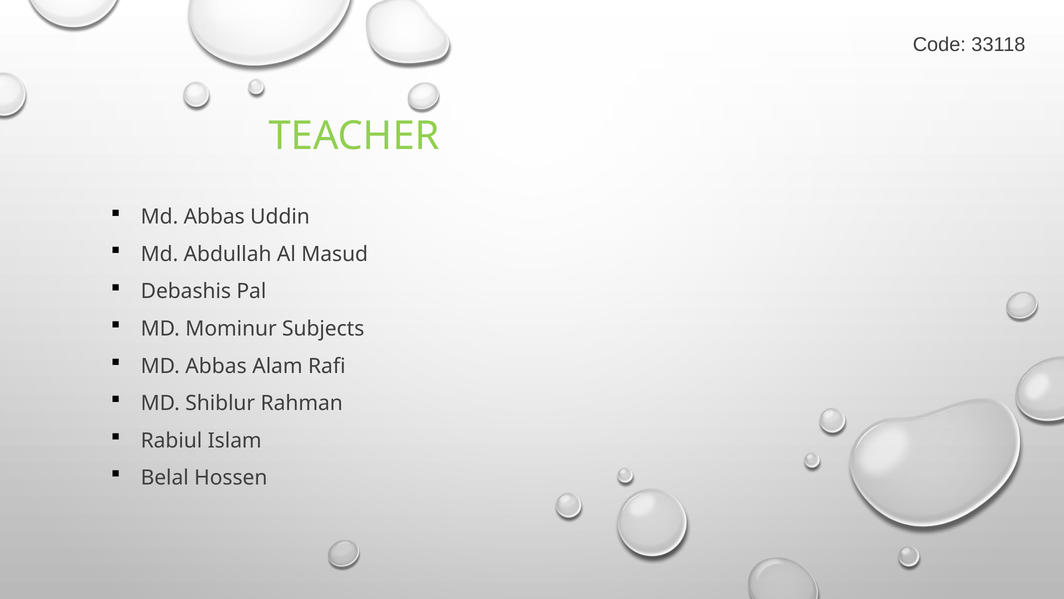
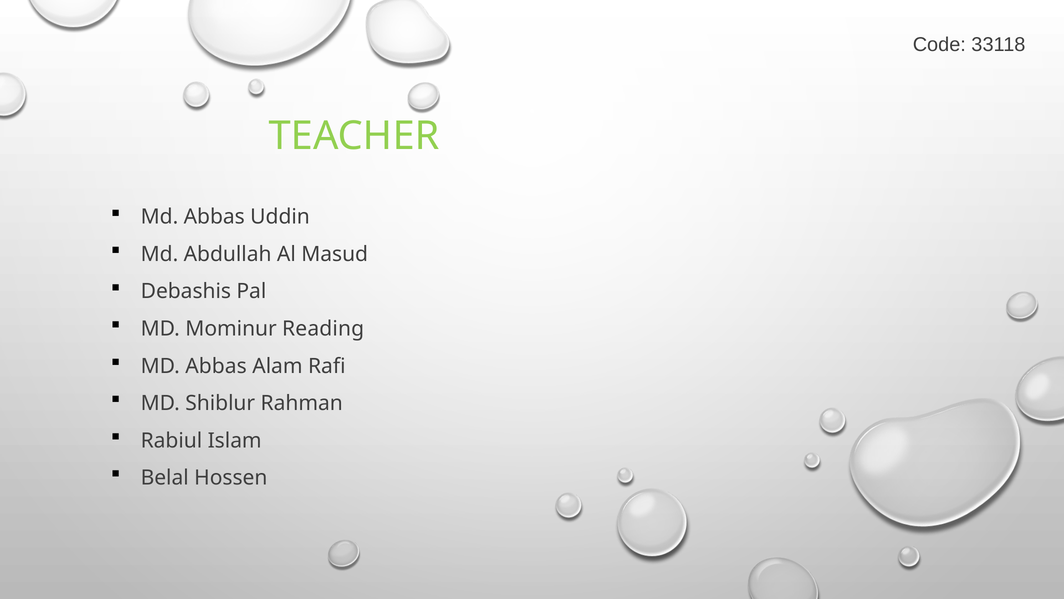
Subjects: Subjects -> Reading (323, 329)
